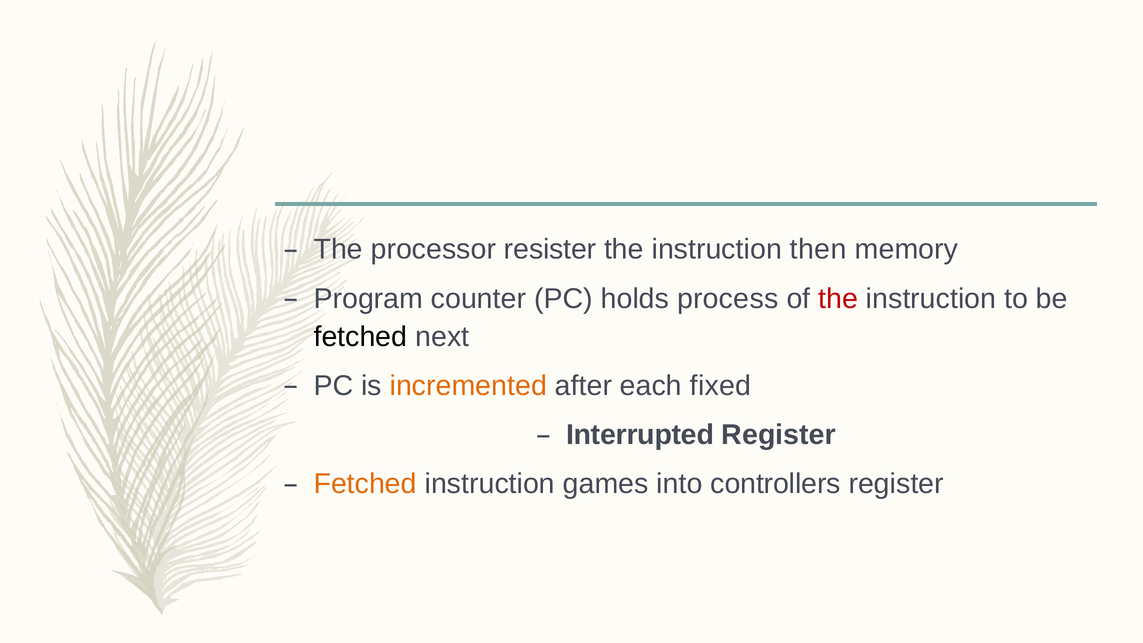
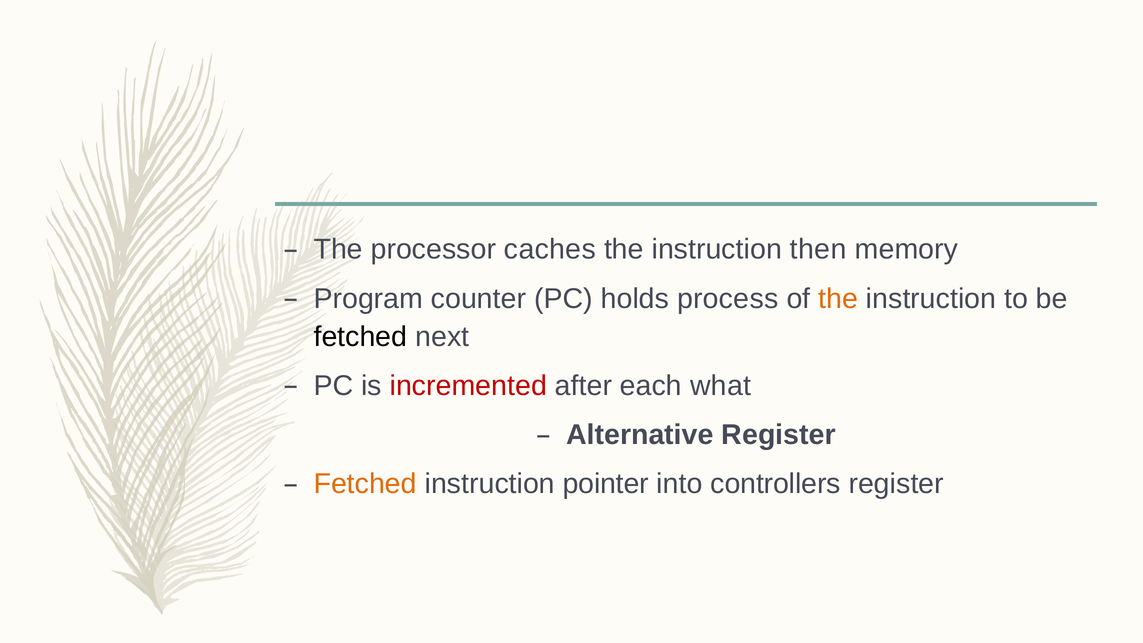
resister: resister -> caches (550, 250)
the colour: red -> orange (838, 299)
incremented colour: orange -> red (468, 386)
fixed: fixed -> what (721, 386)
Interrupted: Interrupted -> Alternative (640, 435)
games: games -> pointer (606, 484)
